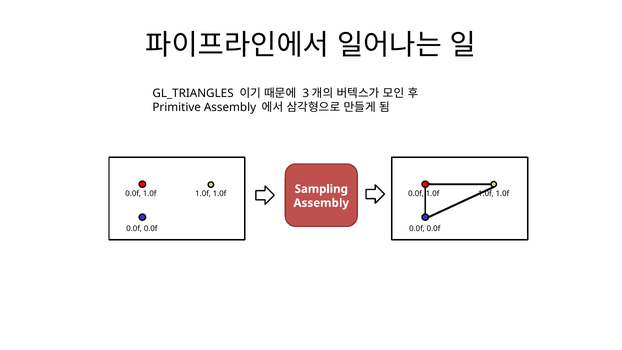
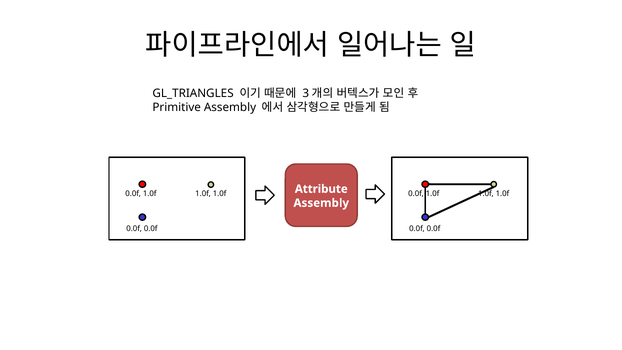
Sampling: Sampling -> Attribute (321, 189)
